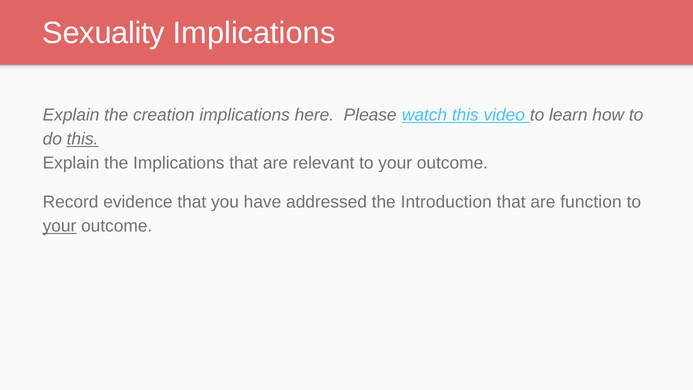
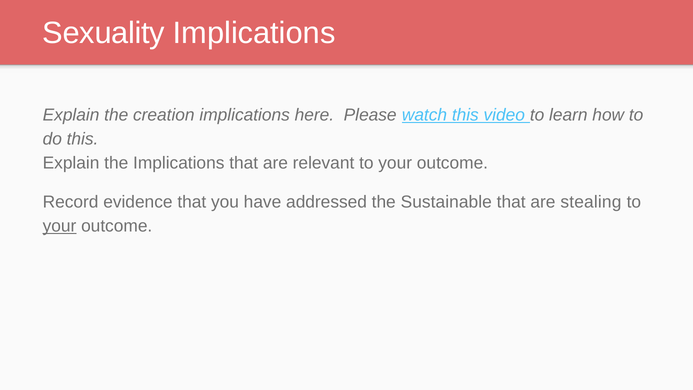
this underline: present -> none (83, 139)
Introduction: Introduction -> Sustainable (446, 202)
function: function -> stealing (591, 202)
